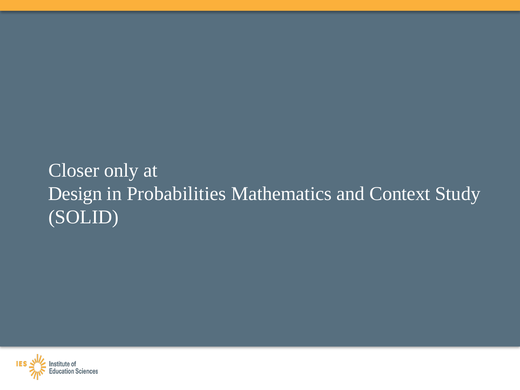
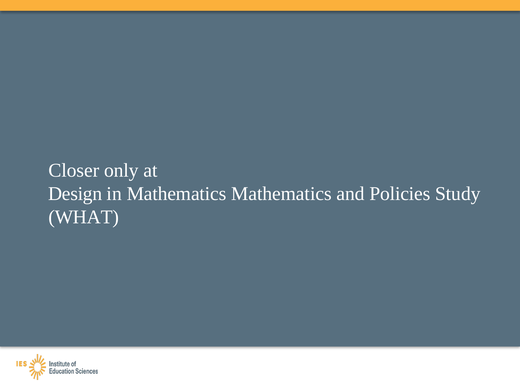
in Probabilities: Probabilities -> Mathematics (176, 194)
Context: Context -> Policies (400, 194)
SOLID: SOLID -> WHAT (84, 217)
